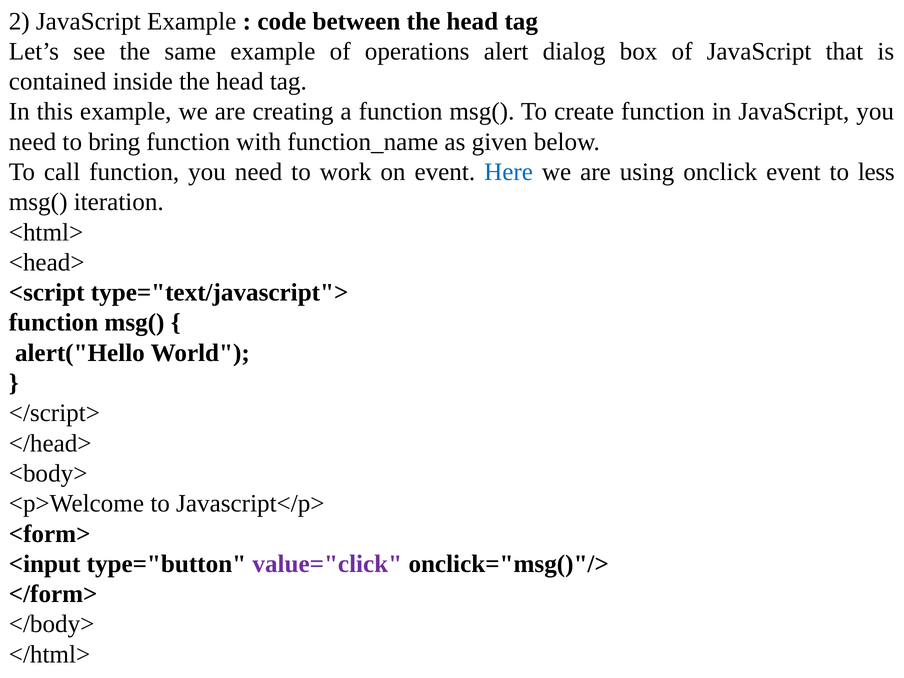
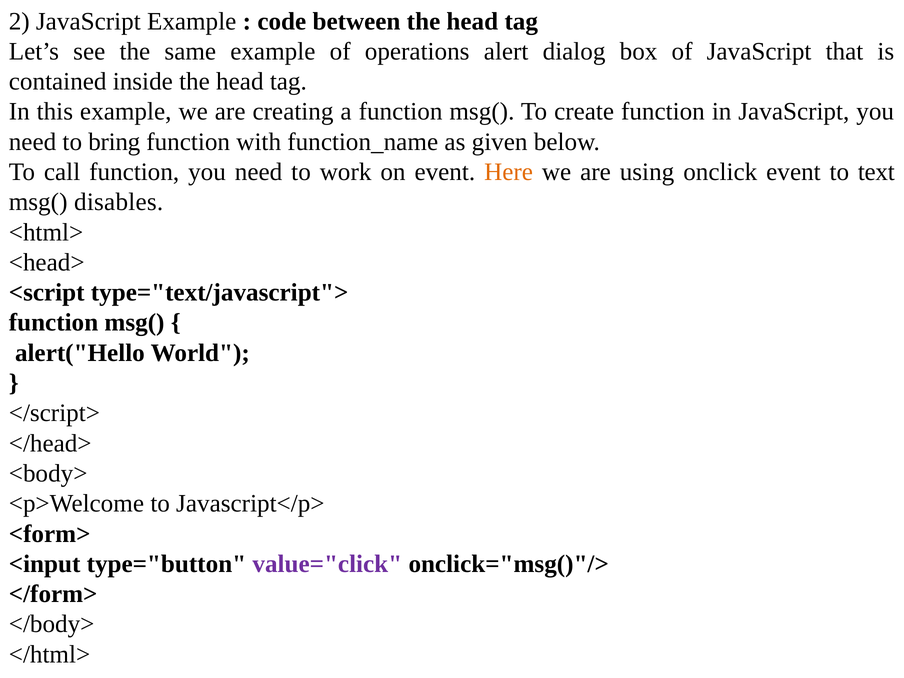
Here colour: blue -> orange (509, 172)
less: less -> text (876, 172)
iteration: iteration -> disables (119, 202)
